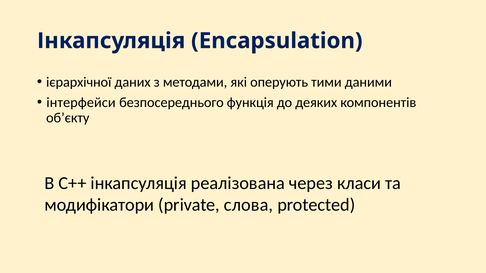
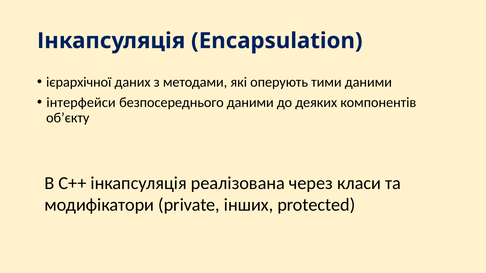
безпосереднього функція: функція -> даними (250, 103)
слова: слова -> інших (249, 205)
